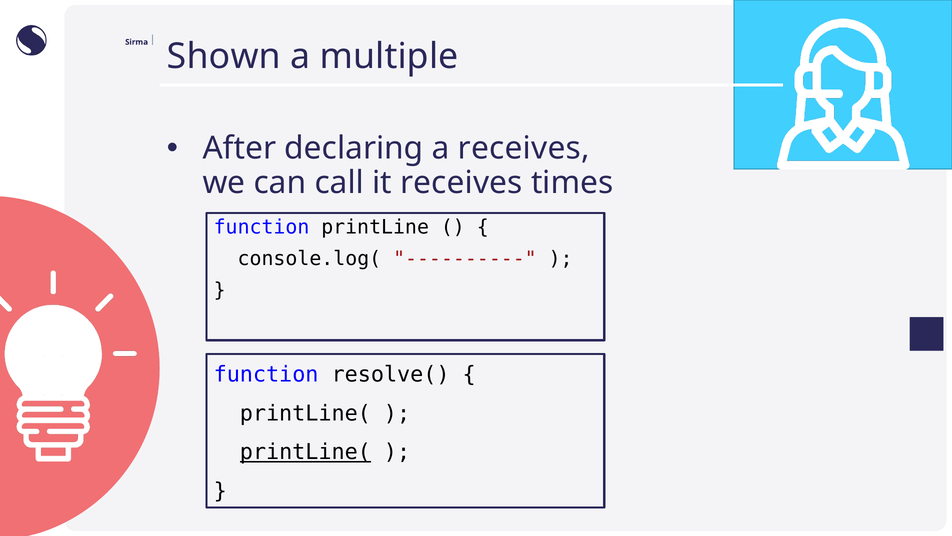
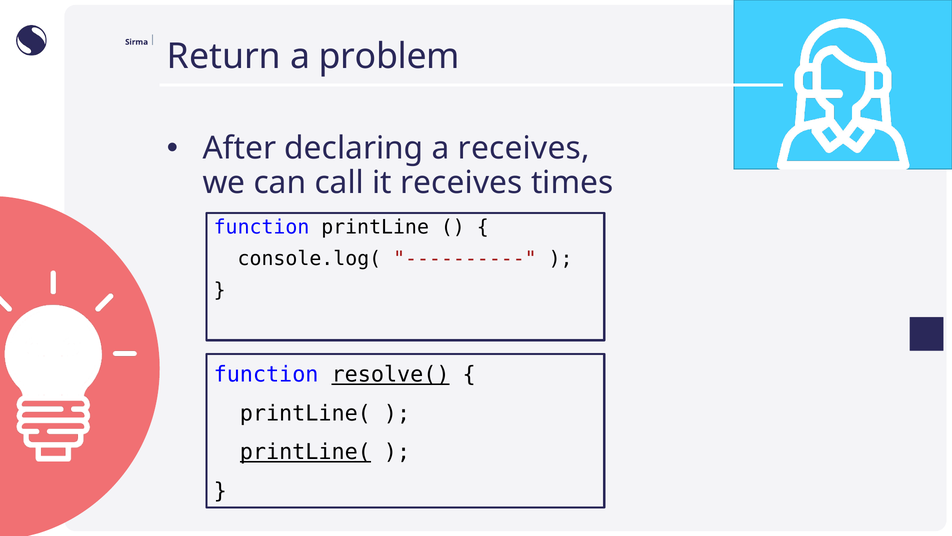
Shown: Shown -> Return (224, 56)
multiple: multiple -> problem (389, 56)
resolve( underline: none -> present (391, 374)
